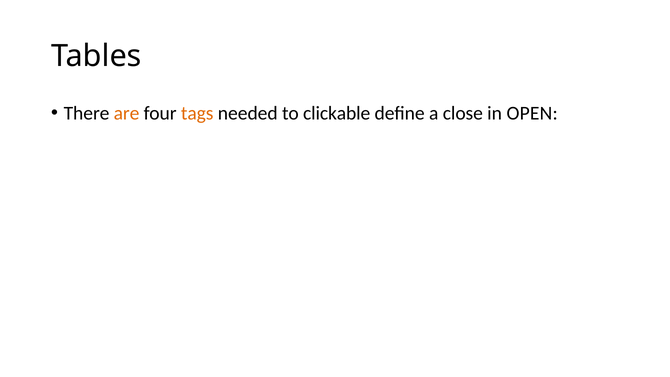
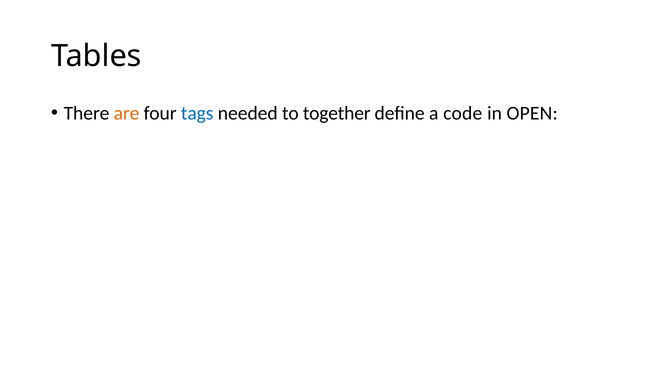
tags colour: orange -> blue (197, 113)
clickable: clickable -> together (337, 113)
close: close -> code (463, 113)
